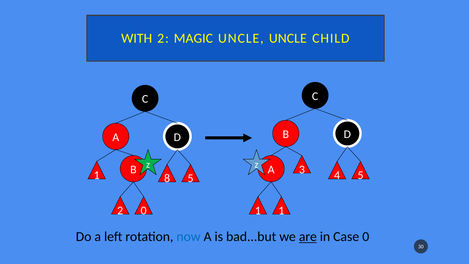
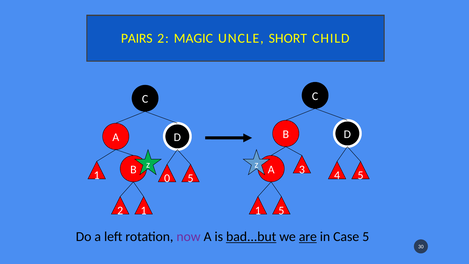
WITH: WITH -> PAIRS (137, 38)
UNCLE UNCLE: UNCLE -> SHORT (288, 38)
8: 8 -> 0 (167, 178)
2 0: 0 -> 1 (144, 210)
1: 1 -> 5 (281, 210)
now colour: blue -> purple (188, 237)
bad...but underline: none -> present (251, 237)
Case 0: 0 -> 5 (366, 237)
